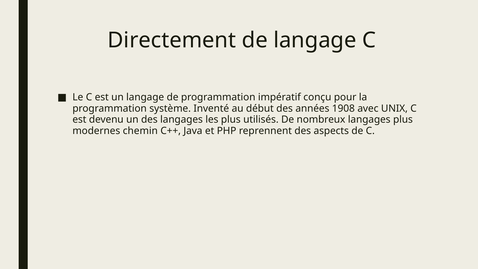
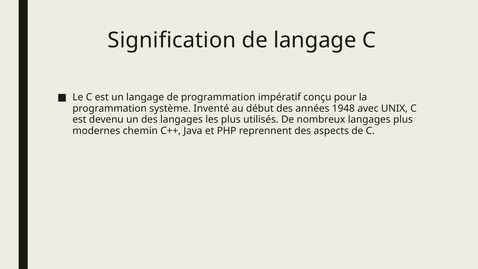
Directement: Directement -> Signification (172, 40)
1908: 1908 -> 1948 (343, 108)
